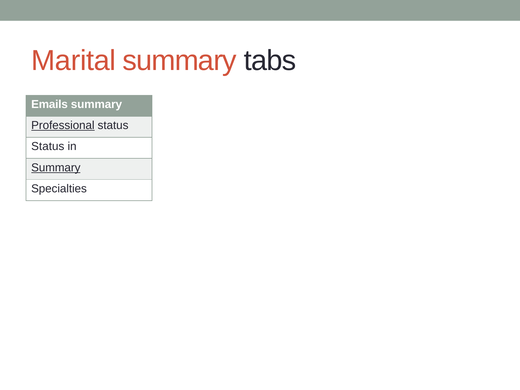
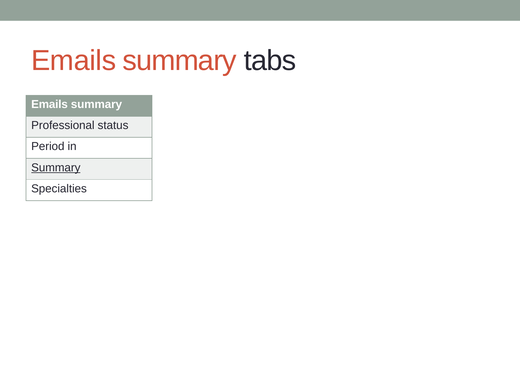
Marital: Marital -> Emails (74, 61)
Professional underline: present -> none (63, 125)
Status: Status -> Period (48, 147)
